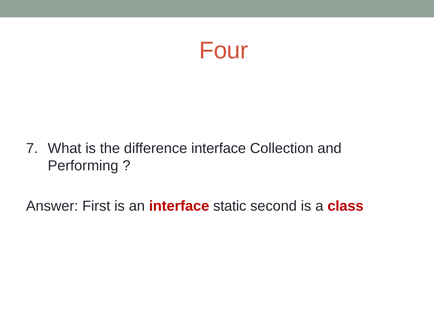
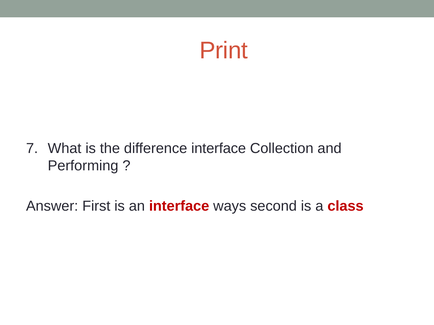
Four: Four -> Print (224, 51)
static: static -> ways (230, 206)
